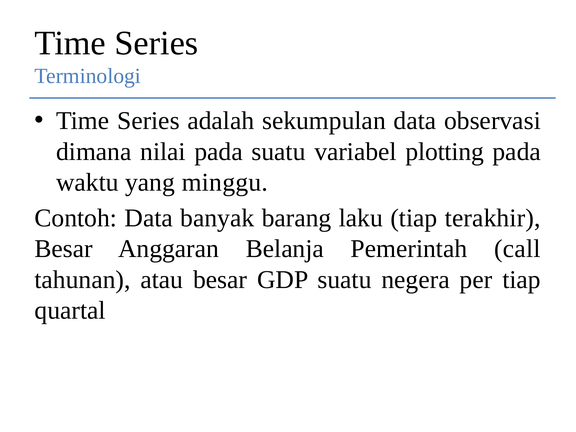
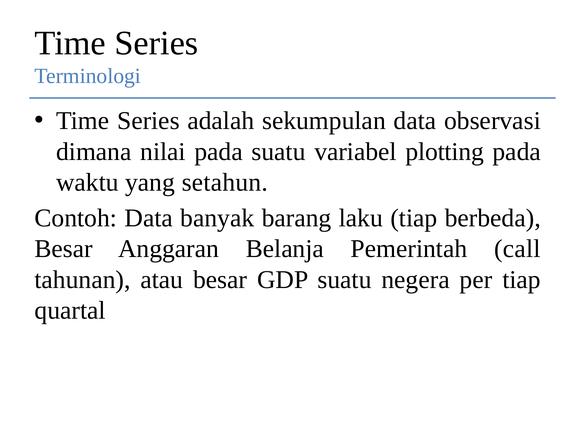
minggu: minggu -> setahun (225, 182)
terakhir: terakhir -> berbeda (493, 218)
